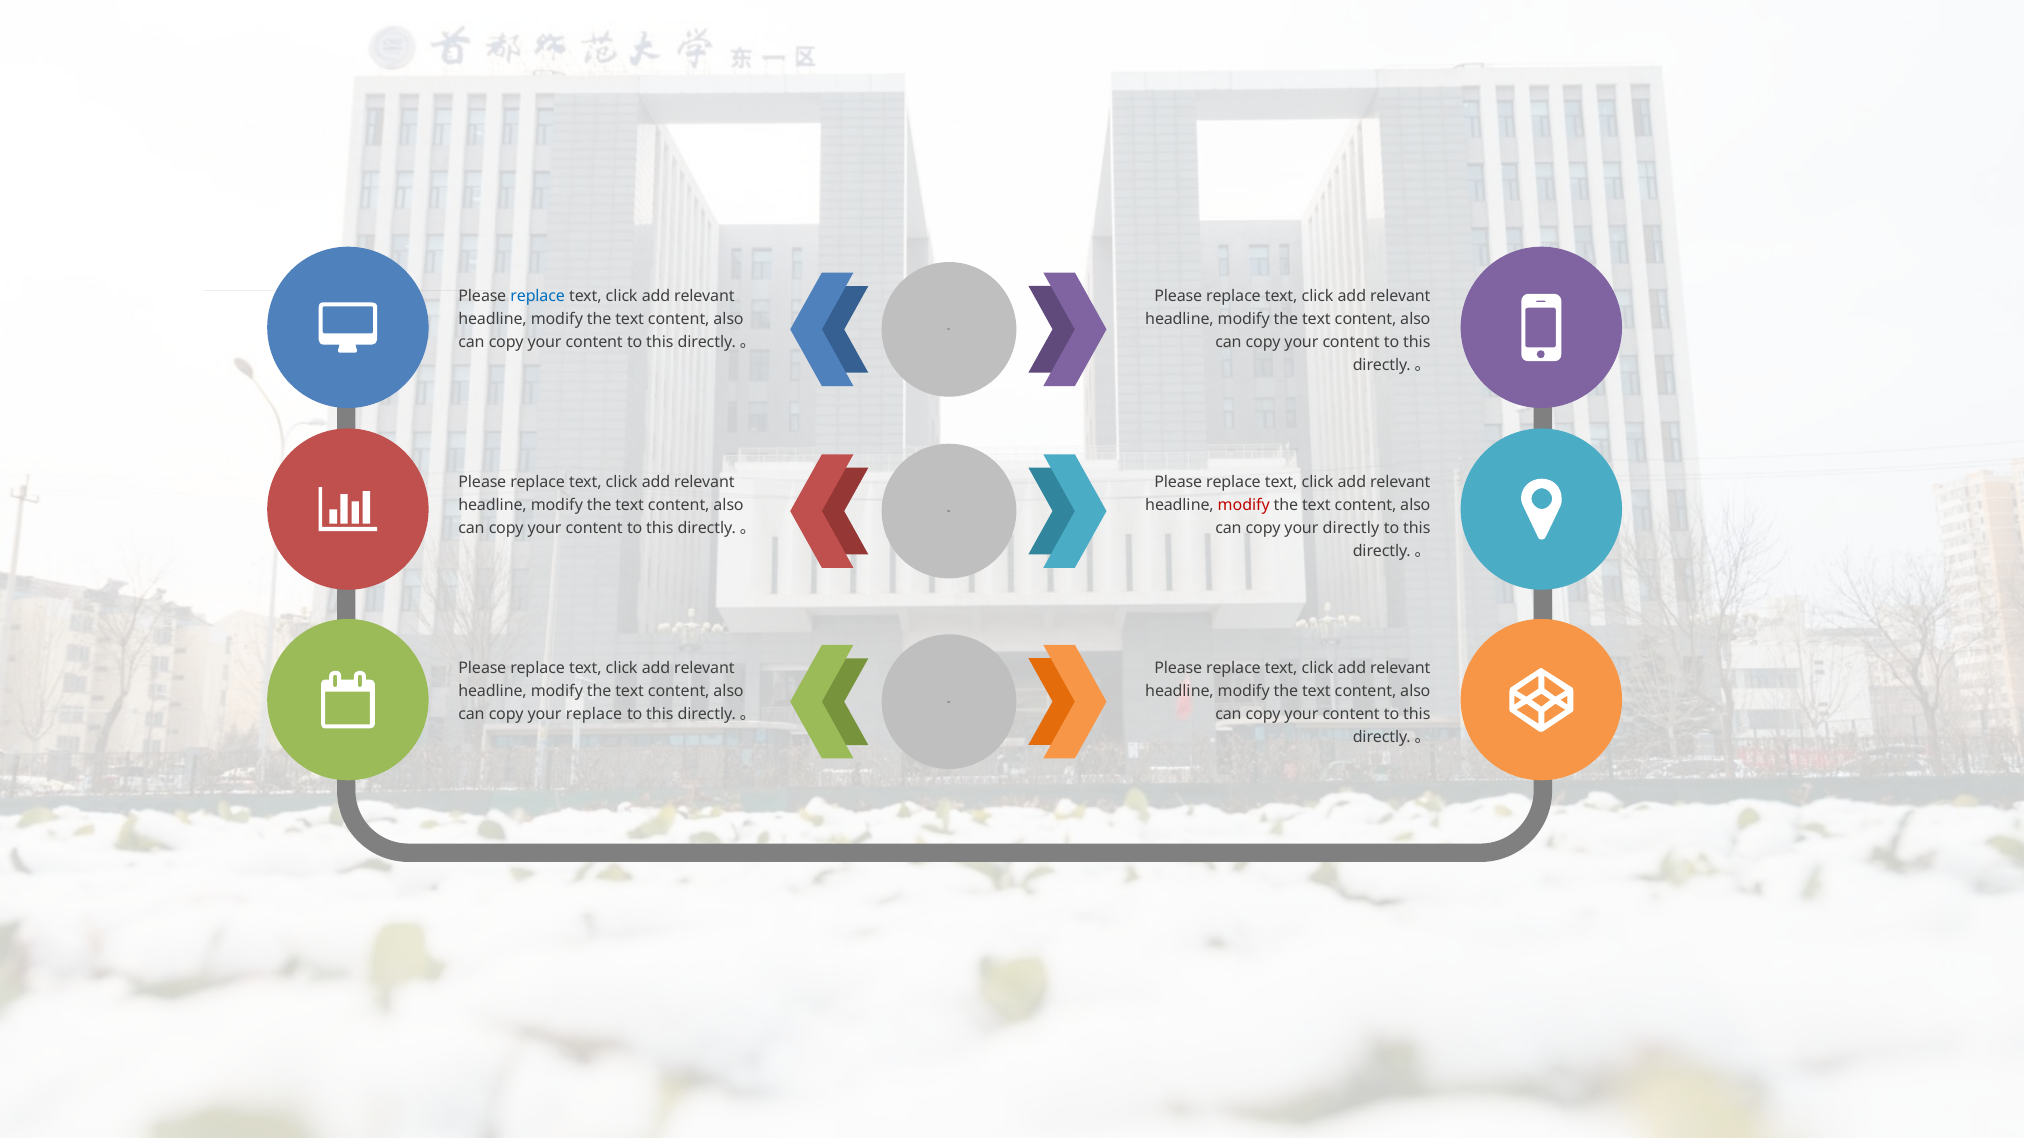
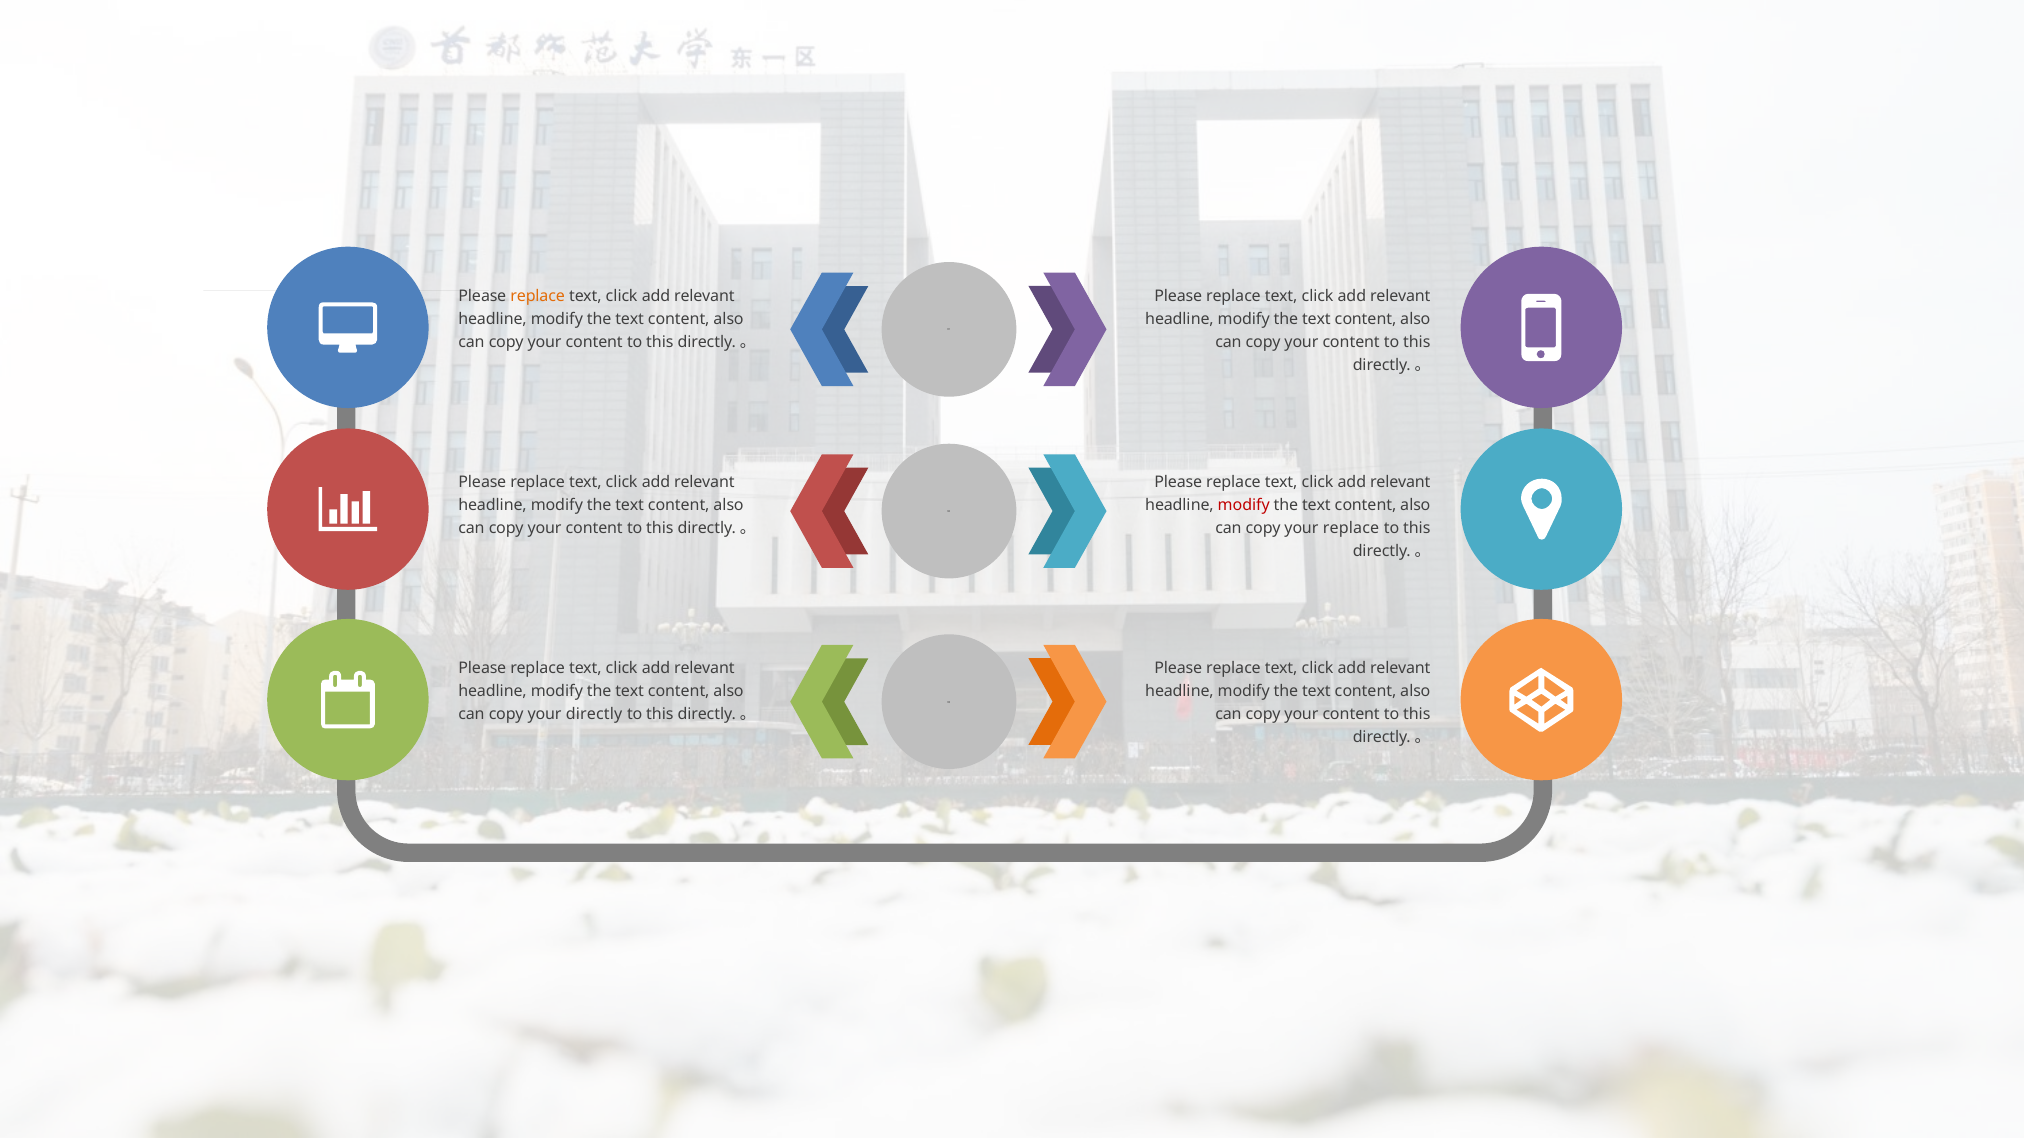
replace colour: blue -> orange (538, 296)
your directly: directly -> replace (1351, 529)
your replace: replace -> directly (594, 715)
